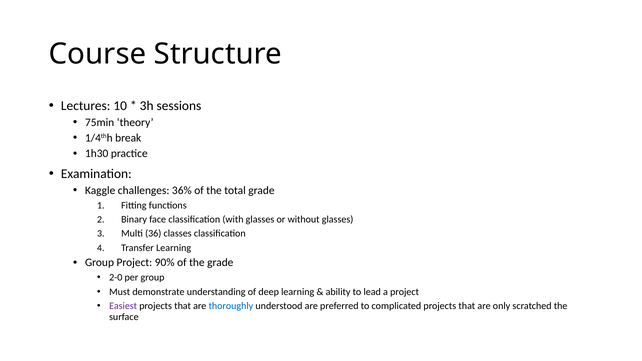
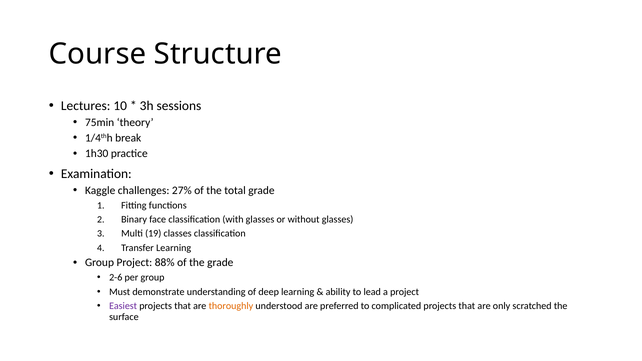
36%: 36% -> 27% (182, 190)
36: 36 -> 19 (153, 234)
90%: 90% -> 88% (165, 263)
2-0: 2-0 -> 2-6 (116, 278)
thoroughly colour: blue -> orange (231, 306)
